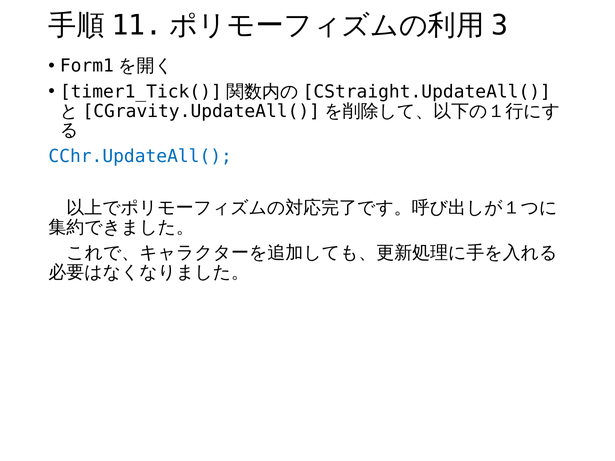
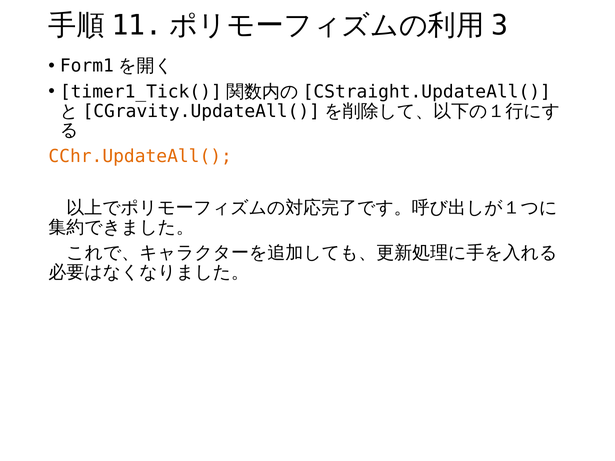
CChr.UpdateAll( colour: blue -> orange (140, 156)
